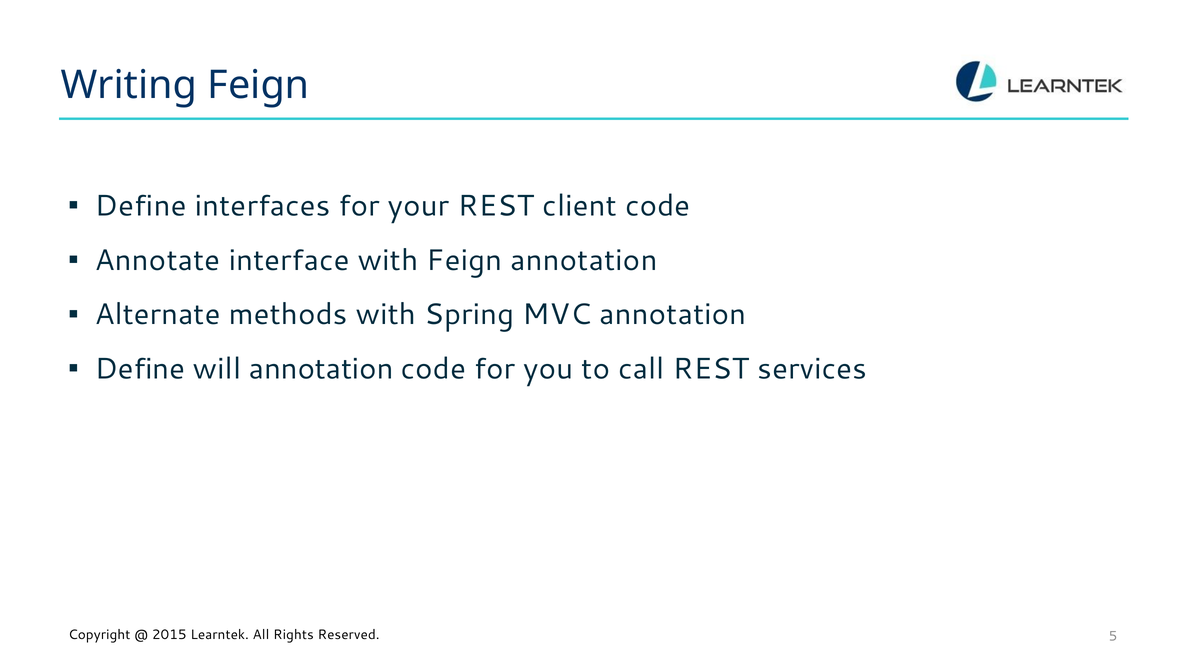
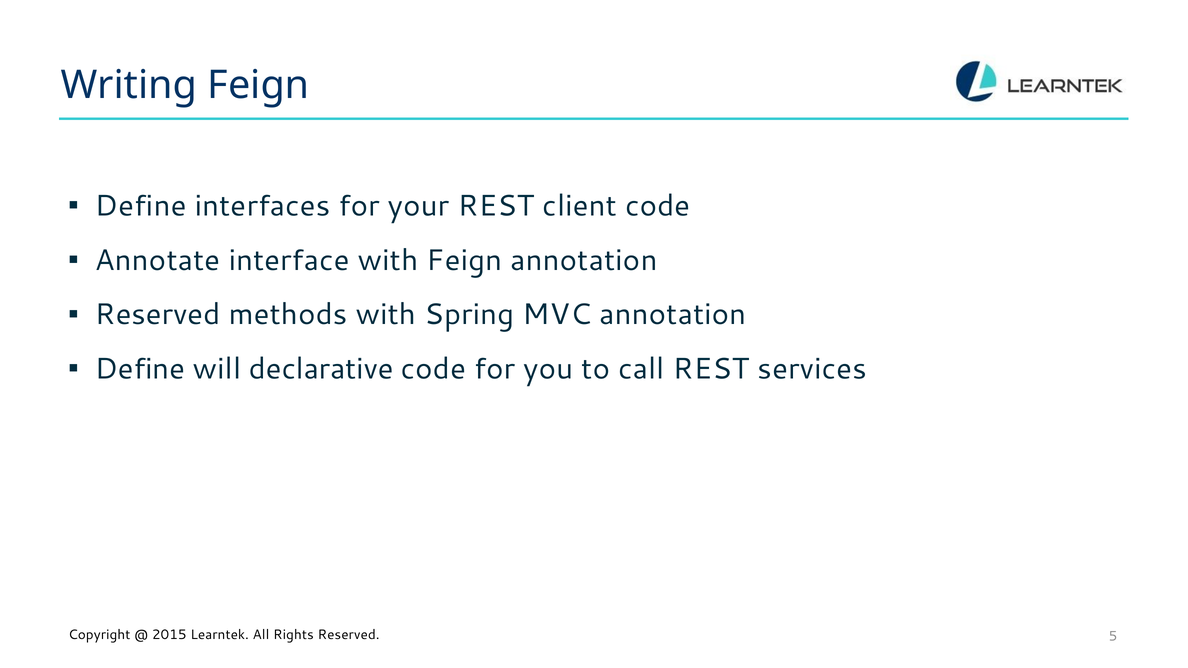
Alternate: Alternate -> Reserved (158, 315)
will annotation: annotation -> declarative (321, 369)
